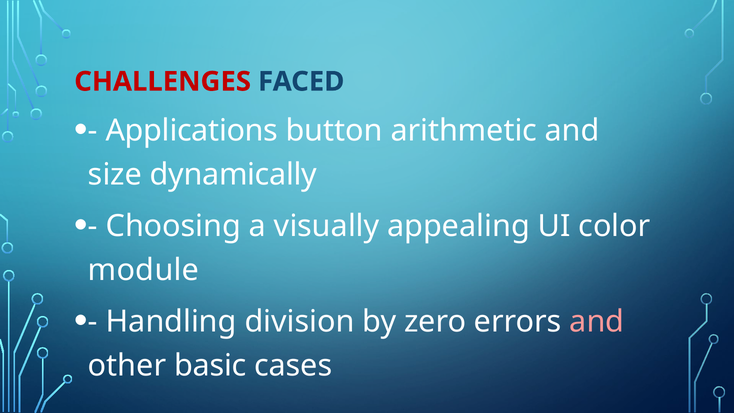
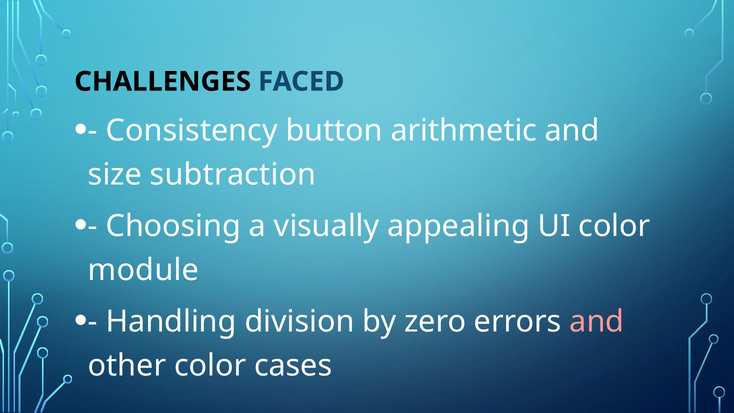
CHALLENGES colour: red -> black (163, 82)
Applications: Applications -> Consistency (192, 130)
dynamically: dynamically -> subtraction (233, 174)
other basic: basic -> color (210, 366)
